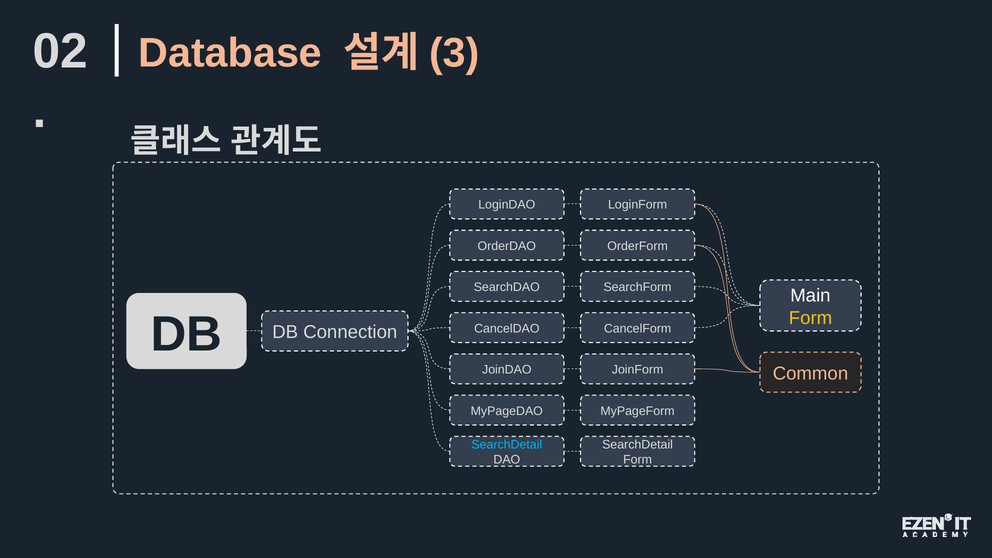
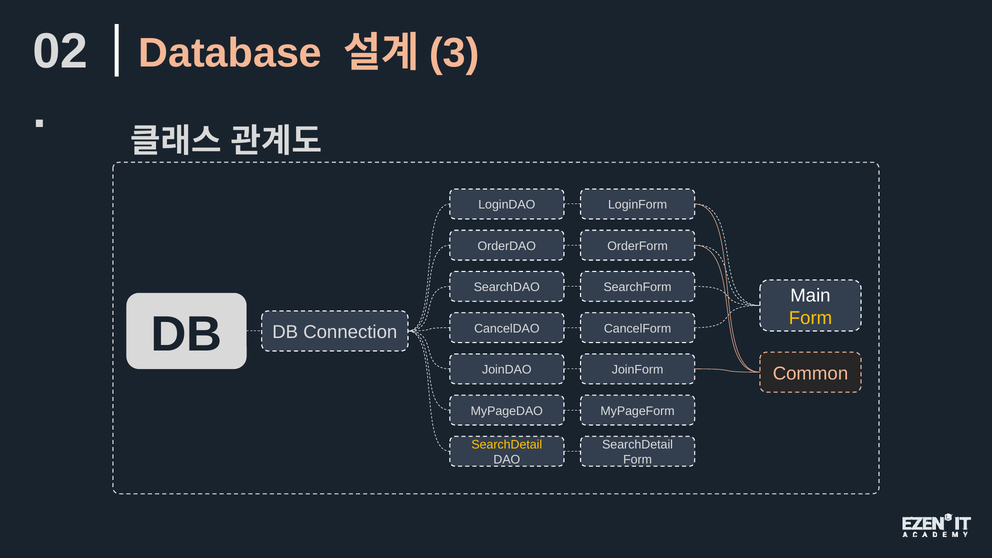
SearchDetail colour: light blue -> yellow (507, 445)
